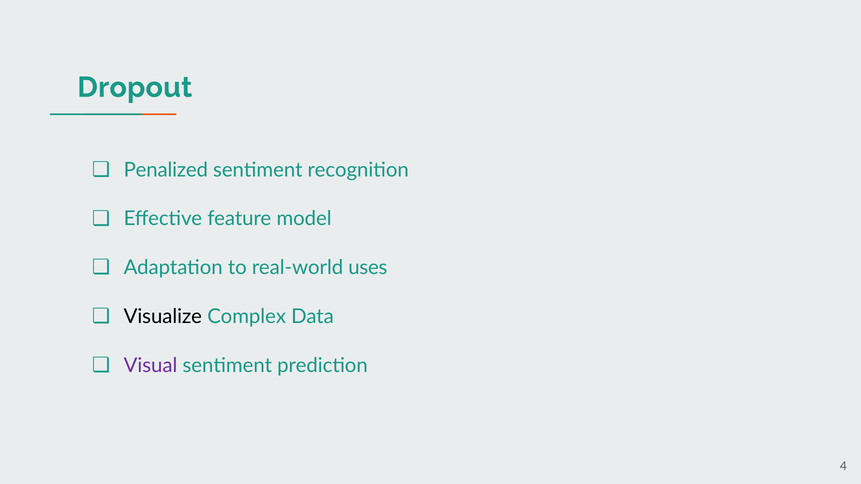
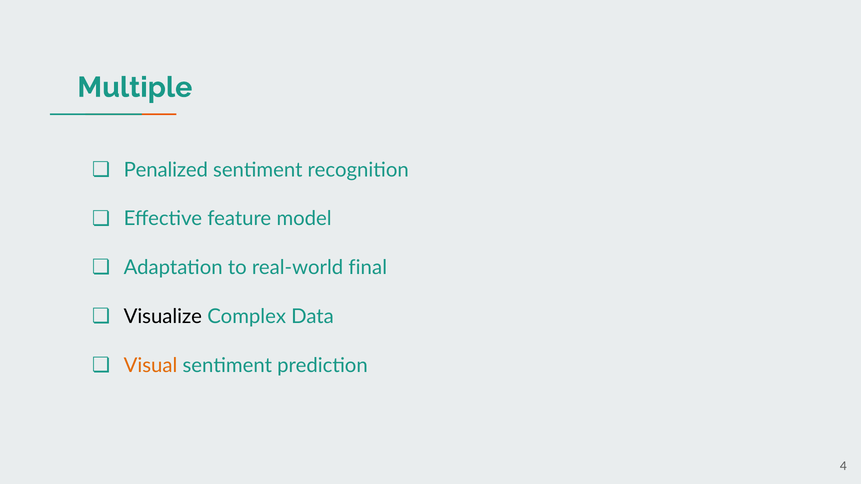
Dropout: Dropout -> Multiple (135, 87)
uses: uses -> final (368, 268)
Visual colour: purple -> orange (150, 366)
